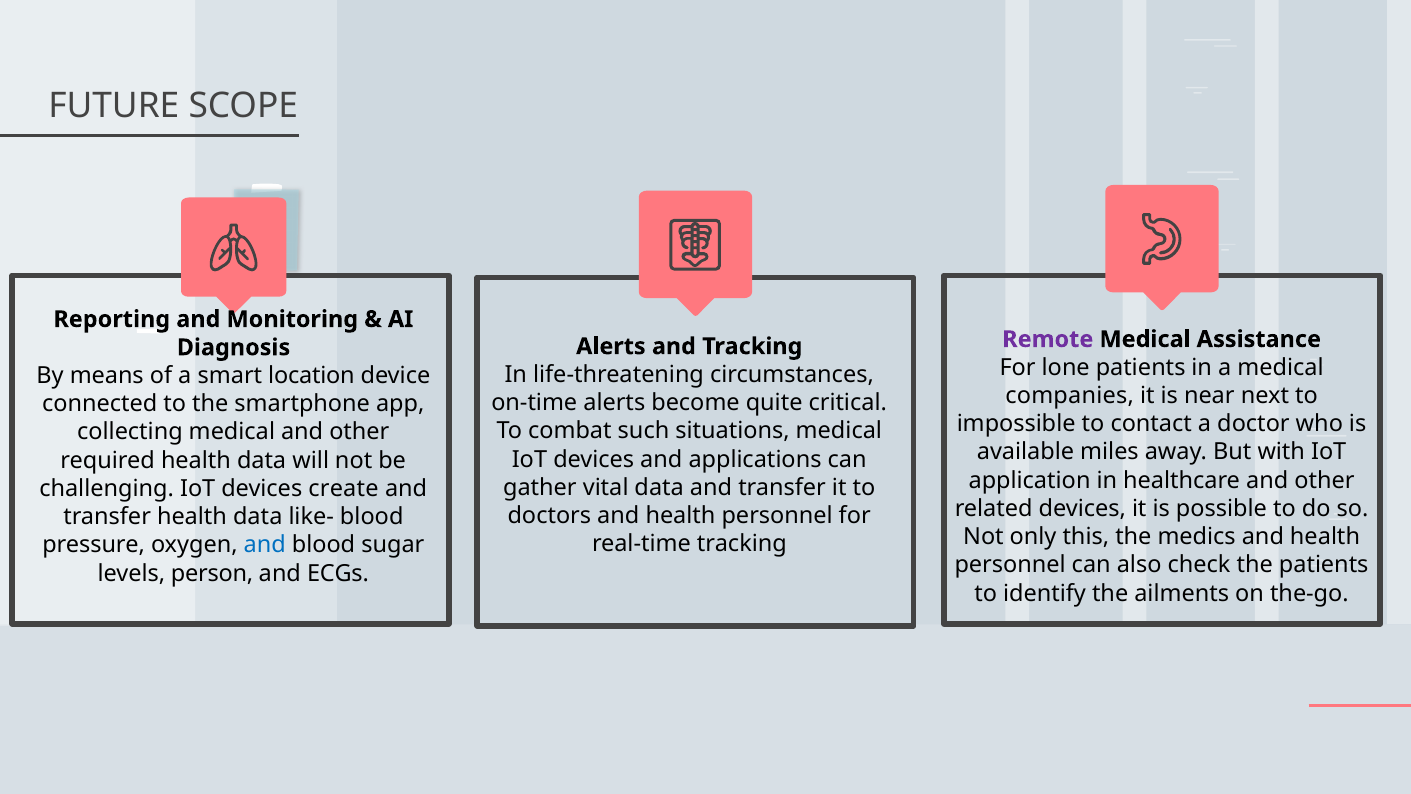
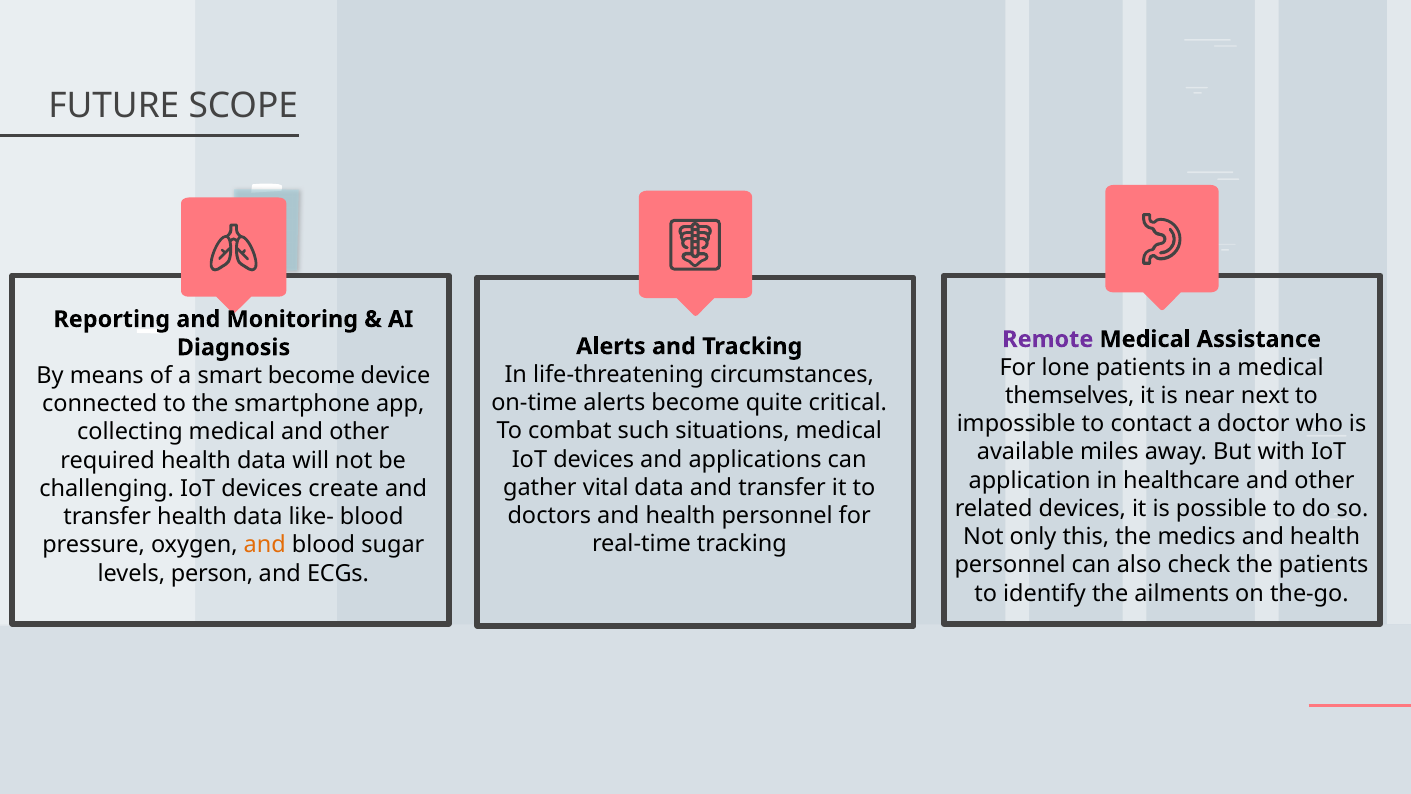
smart location: location -> become (311, 376)
companies: companies -> themselves (1070, 396)
and colour: blue -> orange (265, 545)
